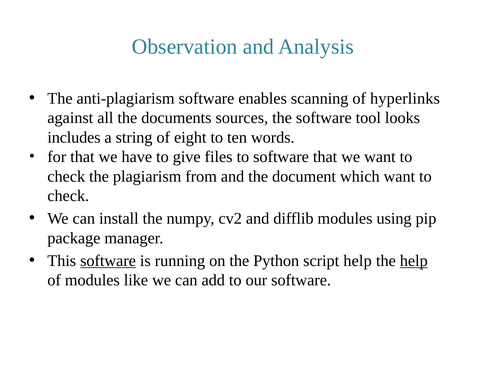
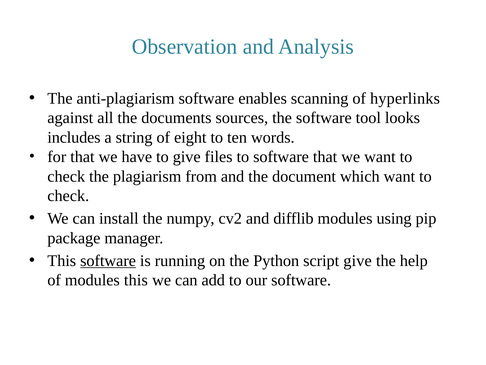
script help: help -> give (358, 260)
help underline: present -> none (414, 260)
modules like: like -> this (136, 280)
